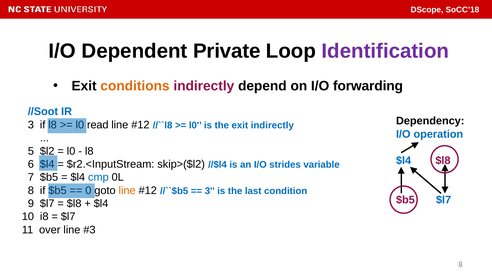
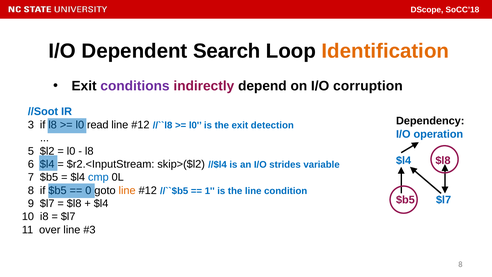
Private: Private -> Search (227, 51)
Identification colour: purple -> orange (385, 51)
conditions colour: orange -> purple (135, 86)
forwarding: forwarding -> corruption (368, 86)
exit indirectly: indirectly -> detection (272, 125)
3: 3 -> 1 (210, 191)
the last: last -> line (253, 191)
